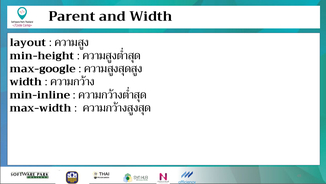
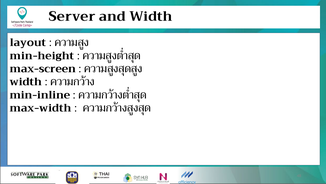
Parent: Parent -> Server (72, 16)
max-google: max-google -> max-screen (43, 69)
